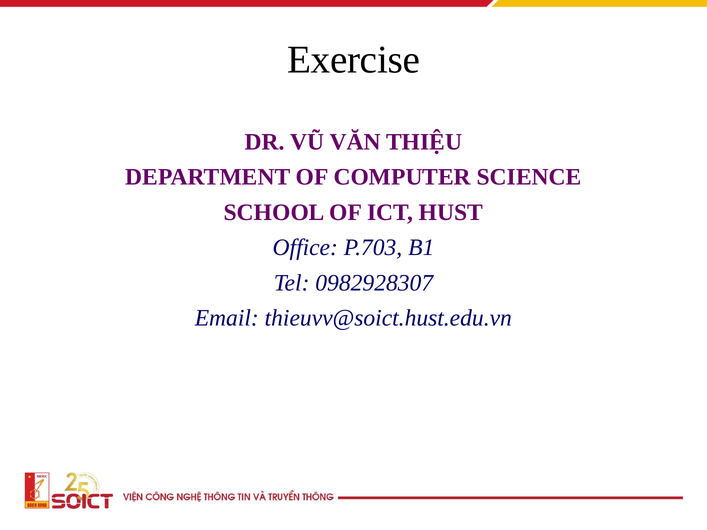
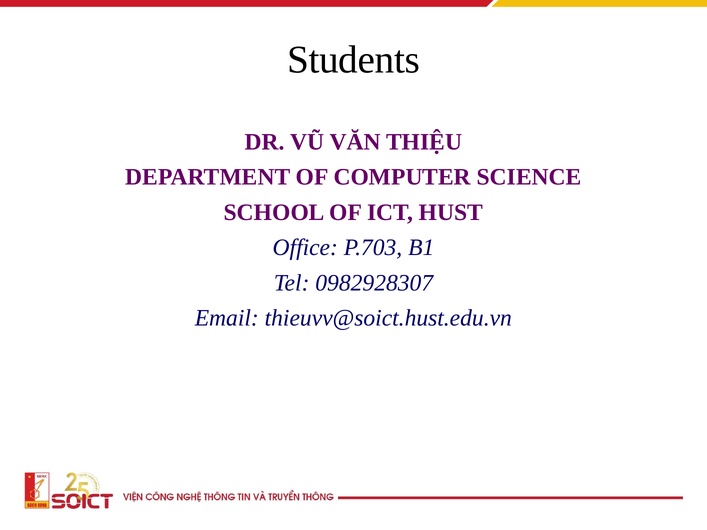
Exercise: Exercise -> Students (354, 60)
